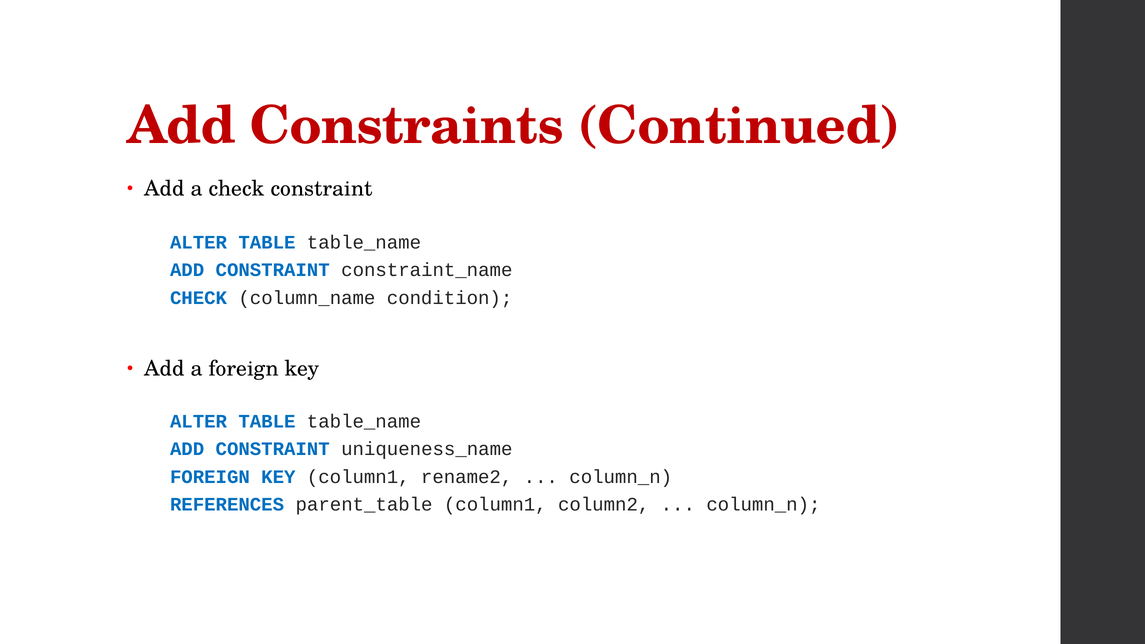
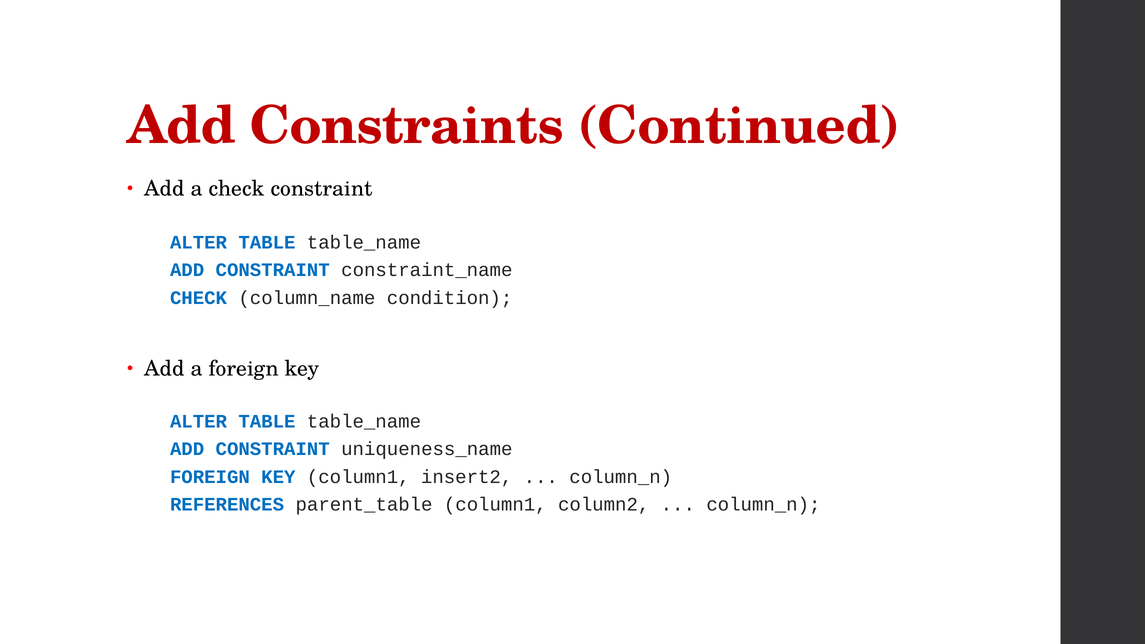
rename2: rename2 -> insert2 (467, 477)
